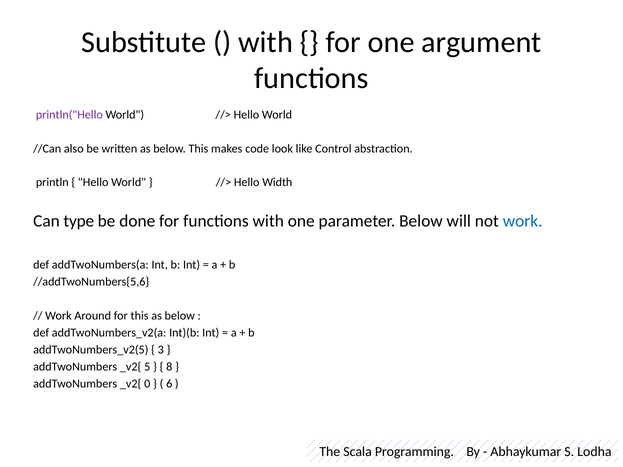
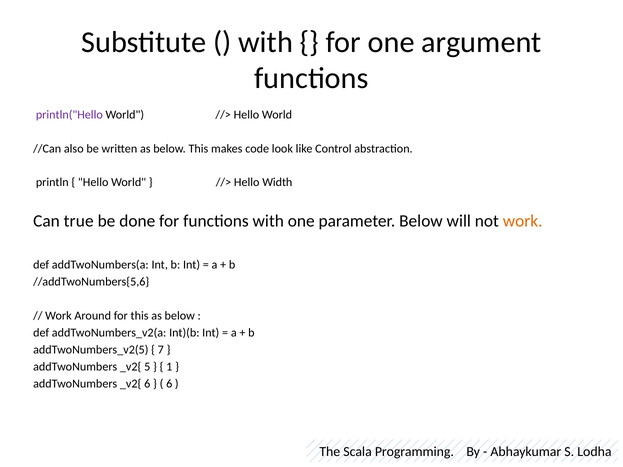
type: type -> true (79, 221)
work colour: blue -> orange (523, 221)
3: 3 -> 7 (161, 350)
8: 8 -> 1 (169, 367)
_v2{ 0: 0 -> 6 (147, 384)
